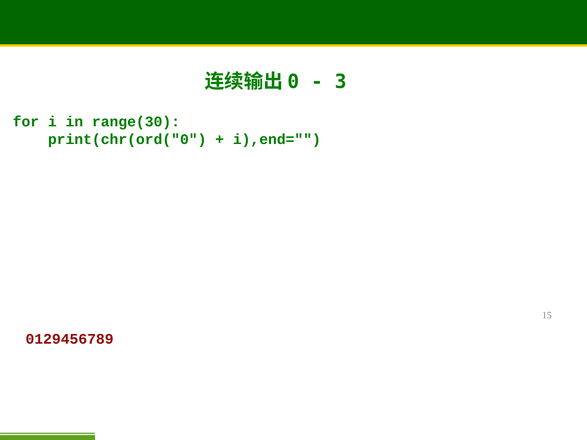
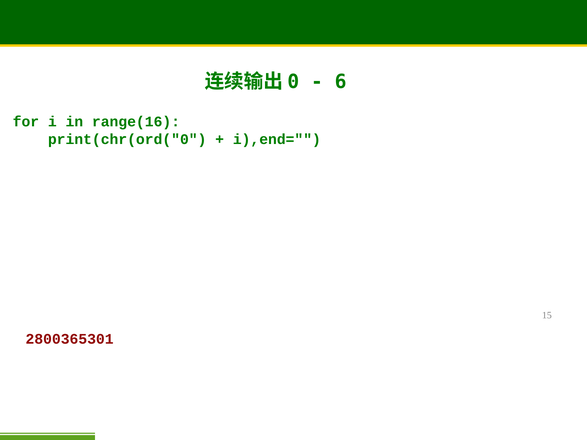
3: 3 -> 6 (341, 82)
range(30: range(30 -> range(16 (136, 122)
0129456789: 0129456789 -> 2800365301 (70, 339)
